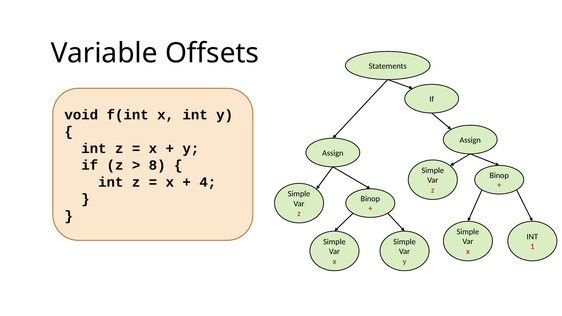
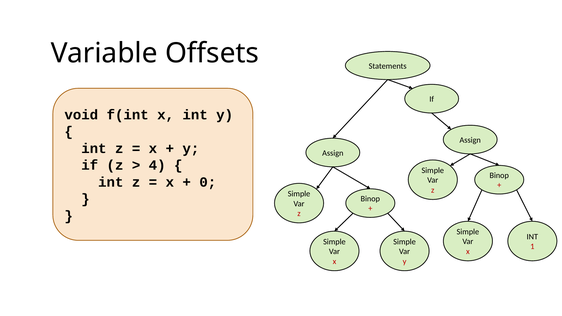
8: 8 -> 4 (157, 165)
4: 4 -> 0 (208, 182)
